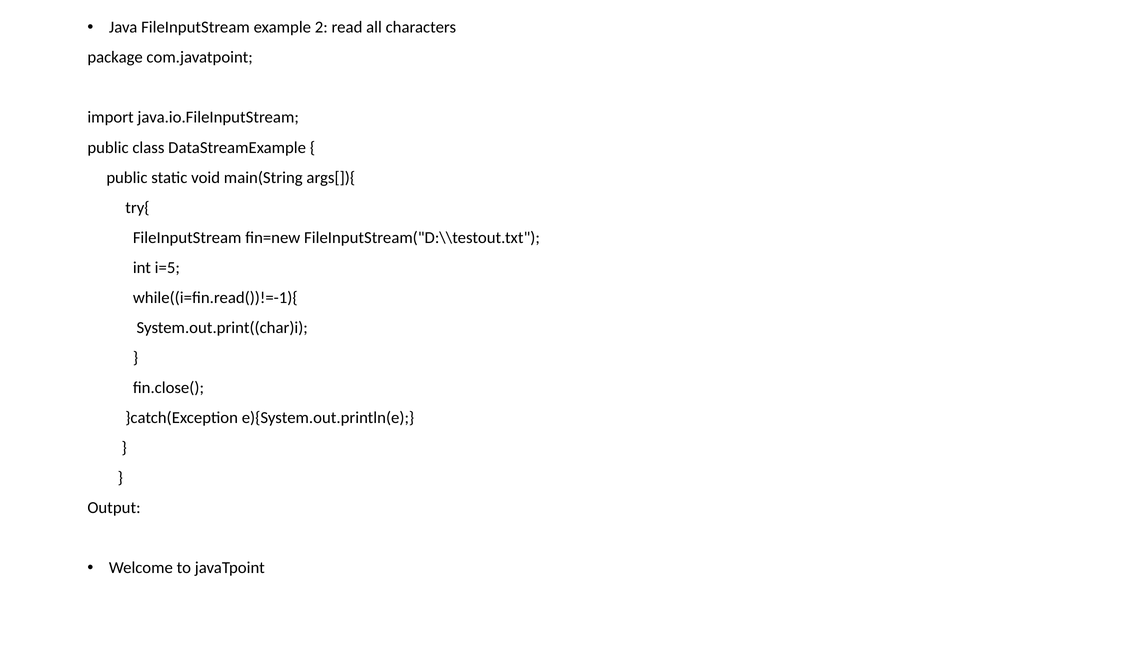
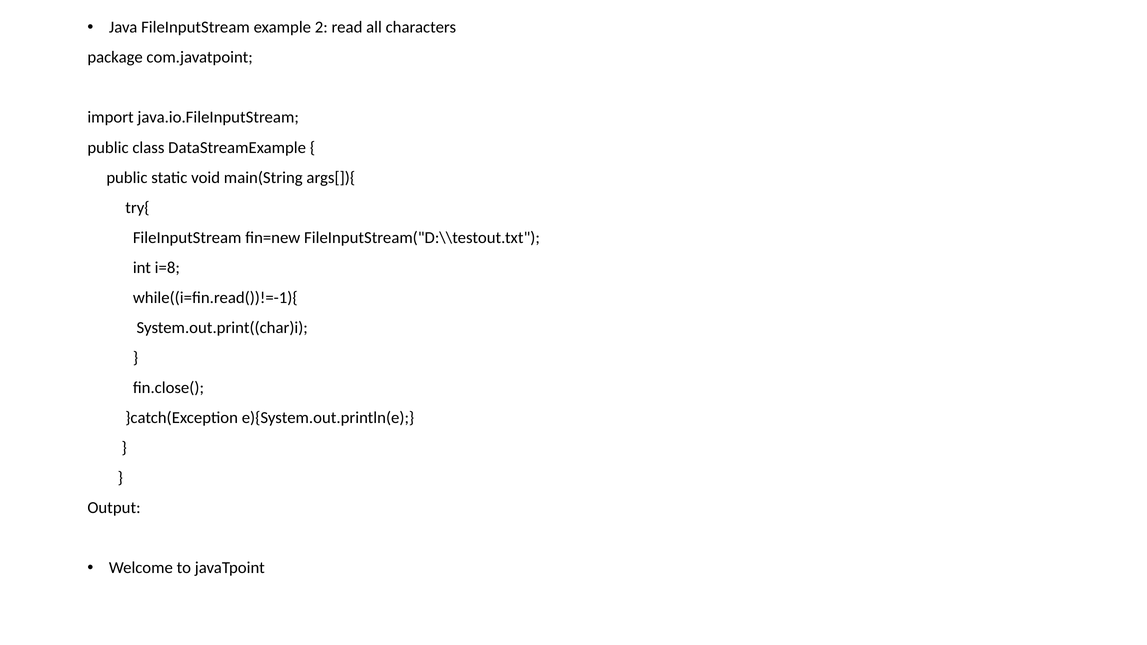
i=5: i=5 -> i=8 (167, 268)
